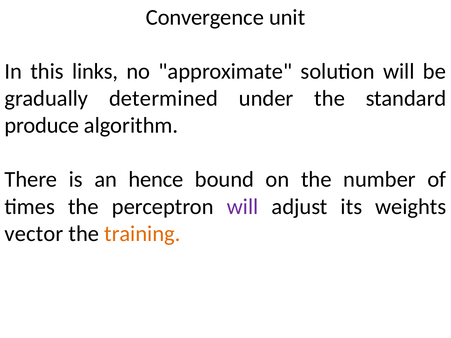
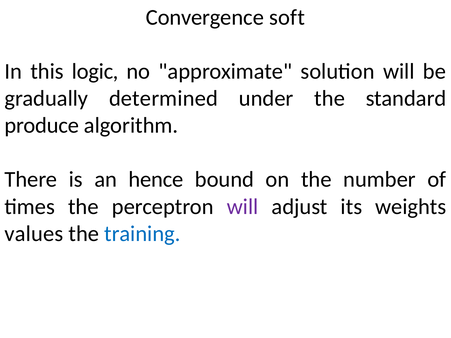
unit: unit -> soft (287, 17)
links: links -> logic (95, 71)
vector: vector -> values (34, 234)
training colour: orange -> blue (142, 234)
